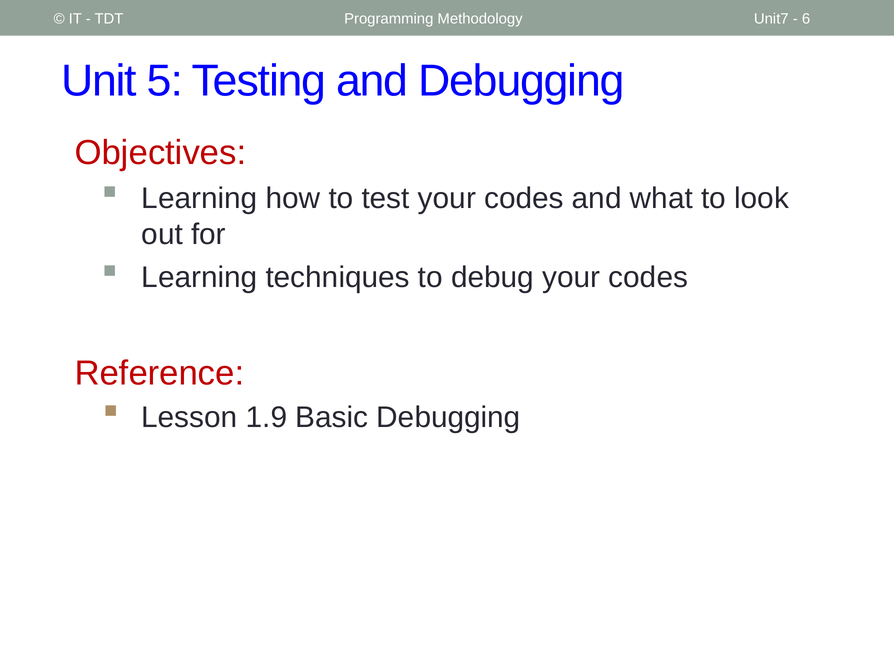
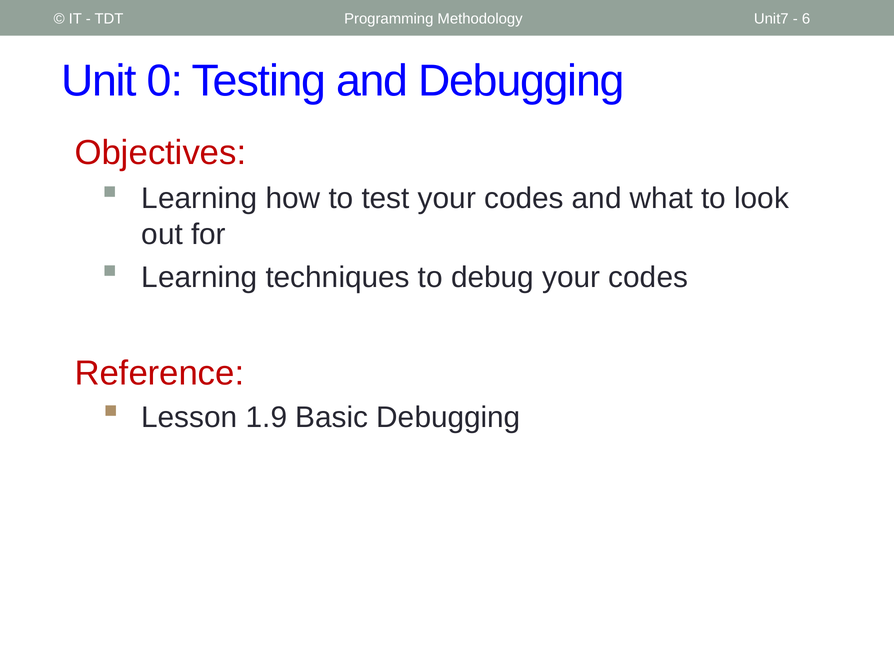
5: 5 -> 0 (165, 81)
